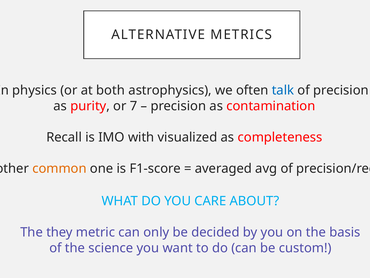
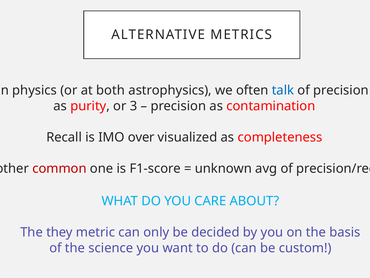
7: 7 -> 3 (134, 106)
with: with -> over (141, 137)
common colour: orange -> red (59, 168)
averaged: averaged -> unknown (223, 168)
